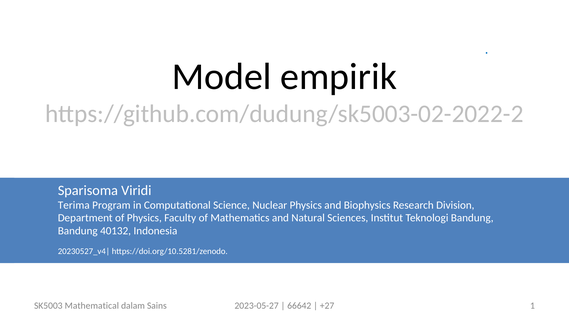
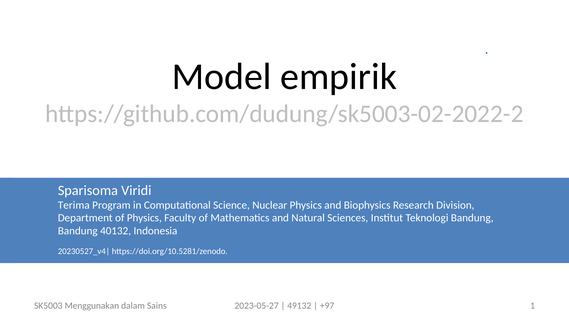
Mathematical: Mathematical -> Menggunakan (92, 306)
66642: 66642 -> 49132 (299, 306)
+27: +27 -> +97 (327, 306)
